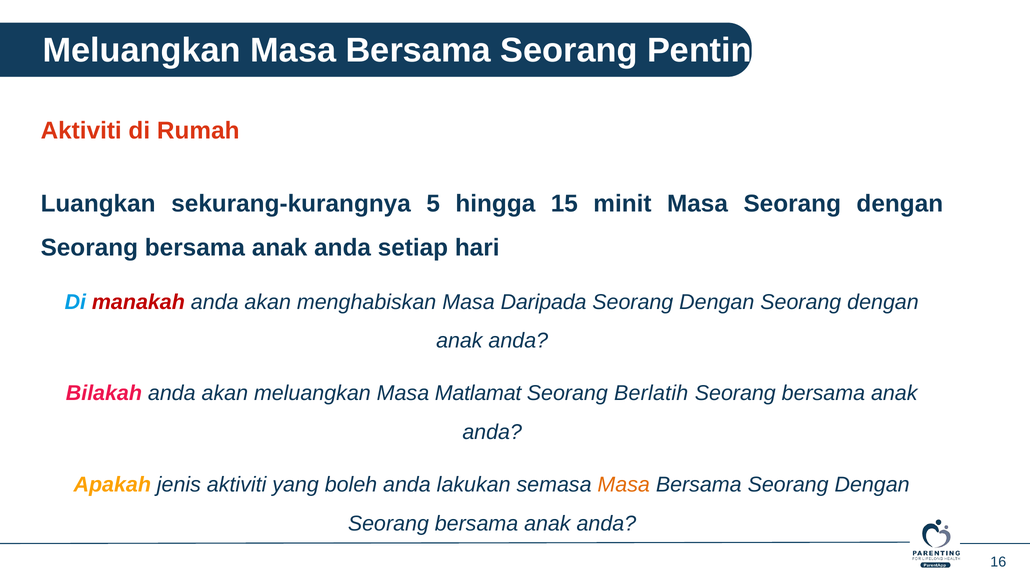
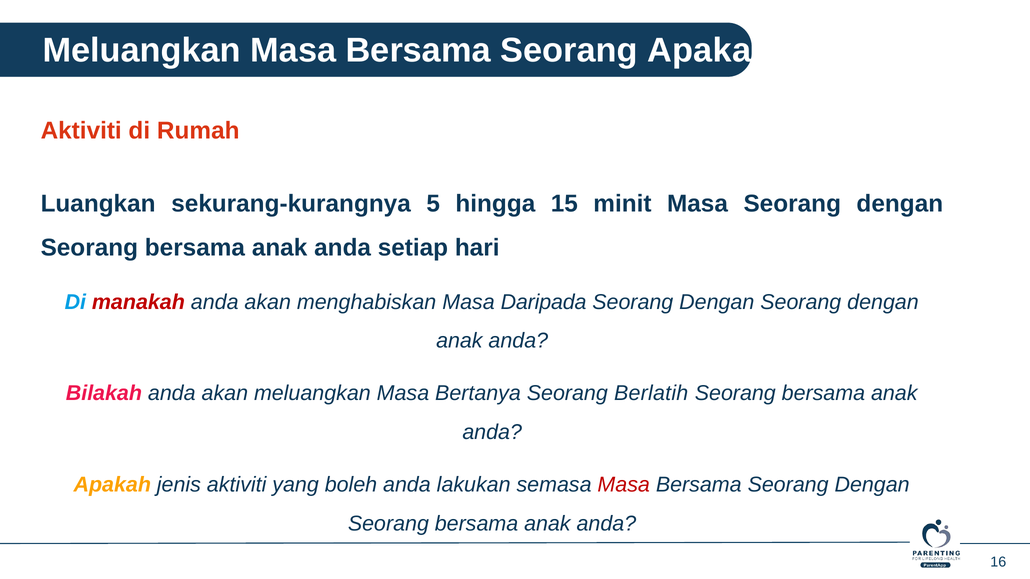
Seorang Penting: Penting -> Apakah (710, 50)
Matlamat: Matlamat -> Bertanya (478, 394)
Masa colour: orange -> red (624, 485)
